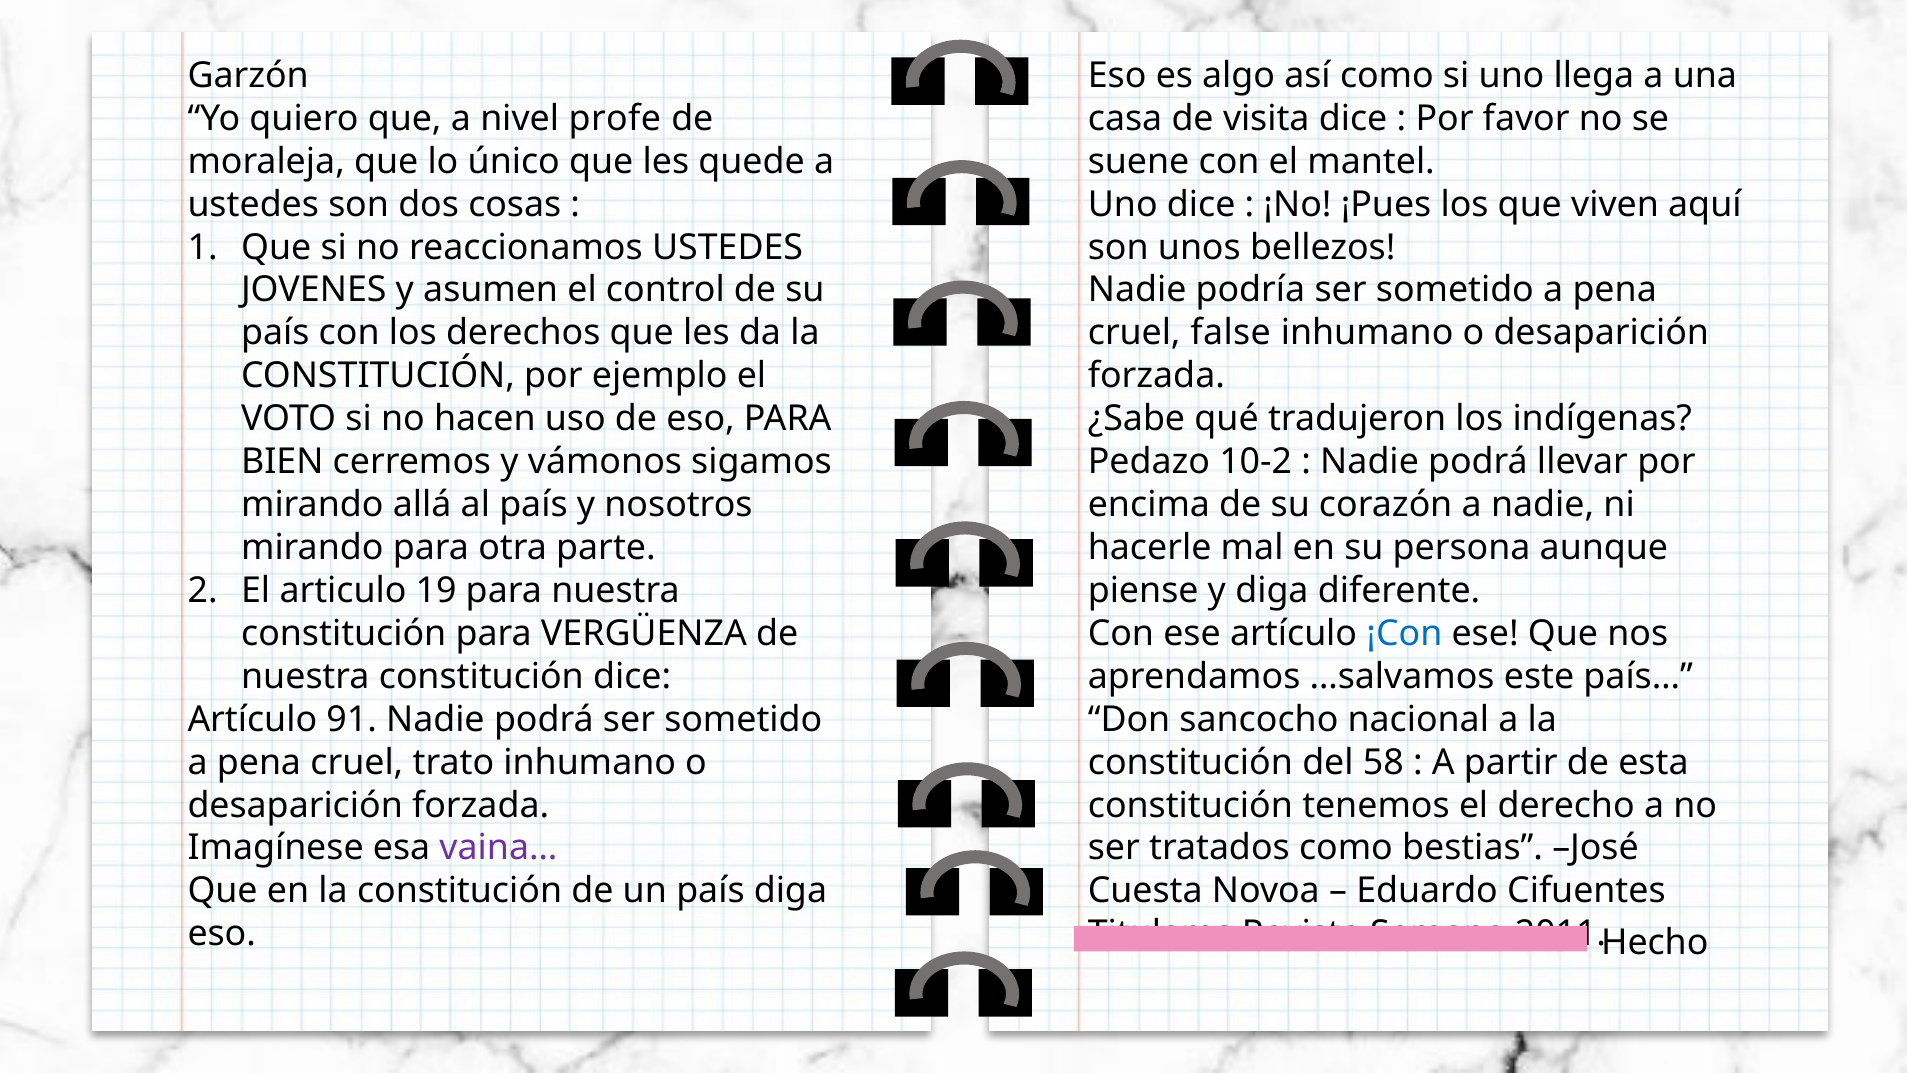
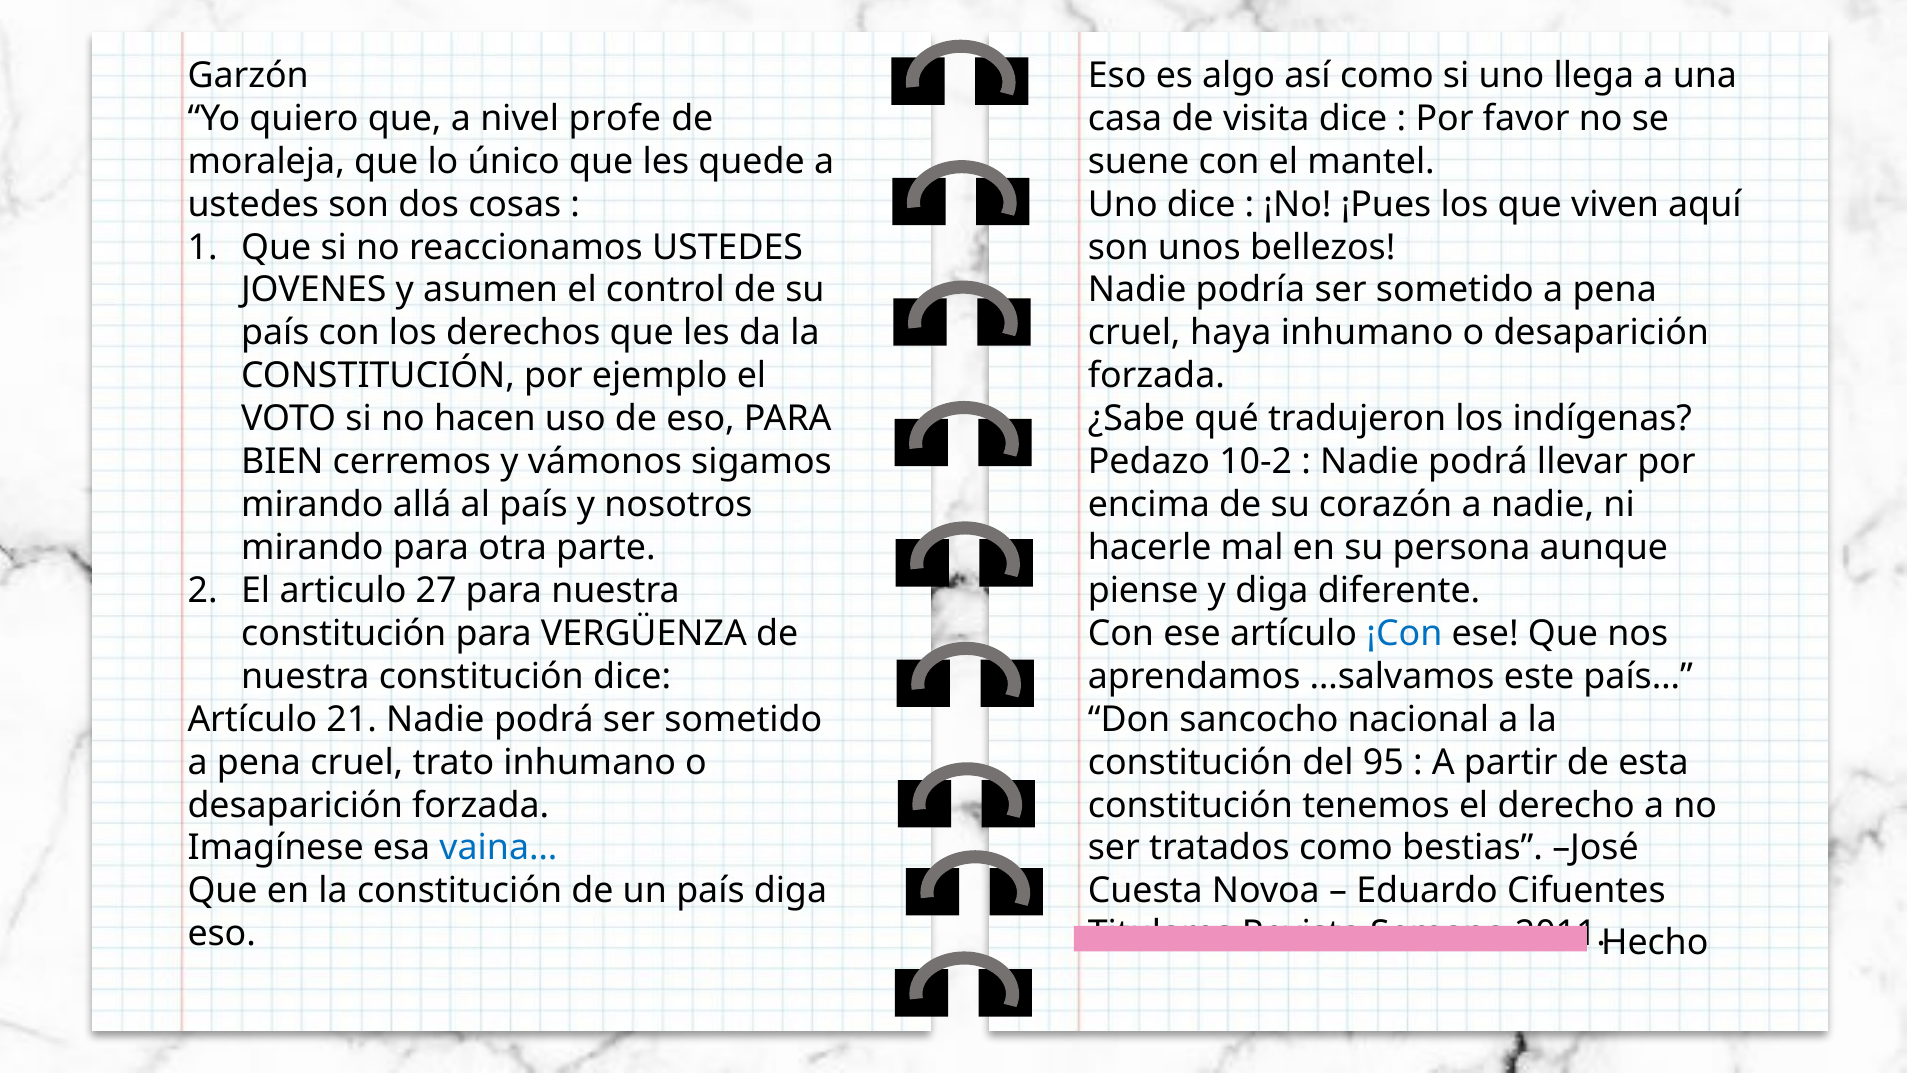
false: false -> haya (1231, 333)
19: 19 -> 27 (436, 590)
91: 91 -> 21 (352, 719)
58: 58 -> 95 (1383, 762)
vaina… colour: purple -> blue (498, 848)
